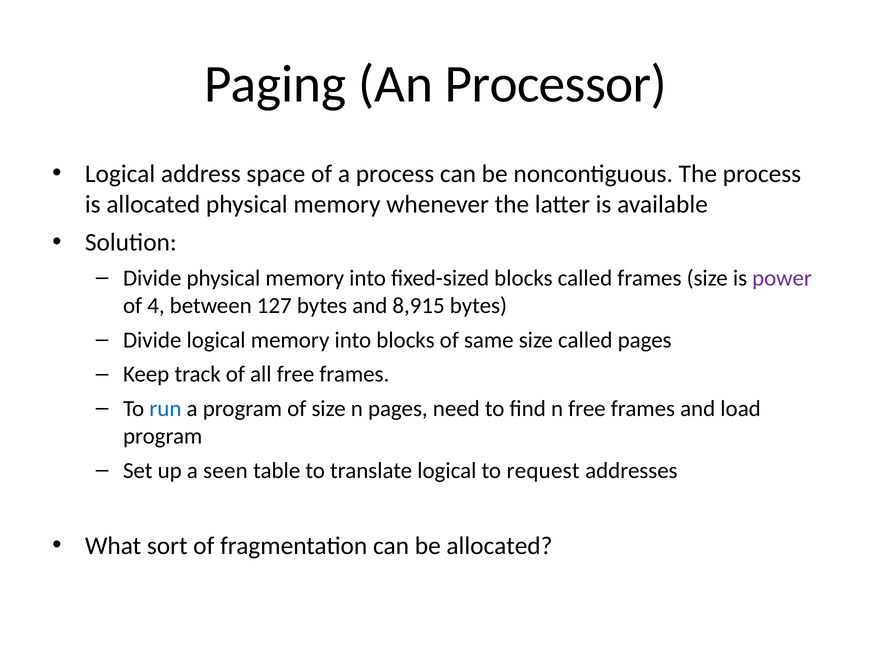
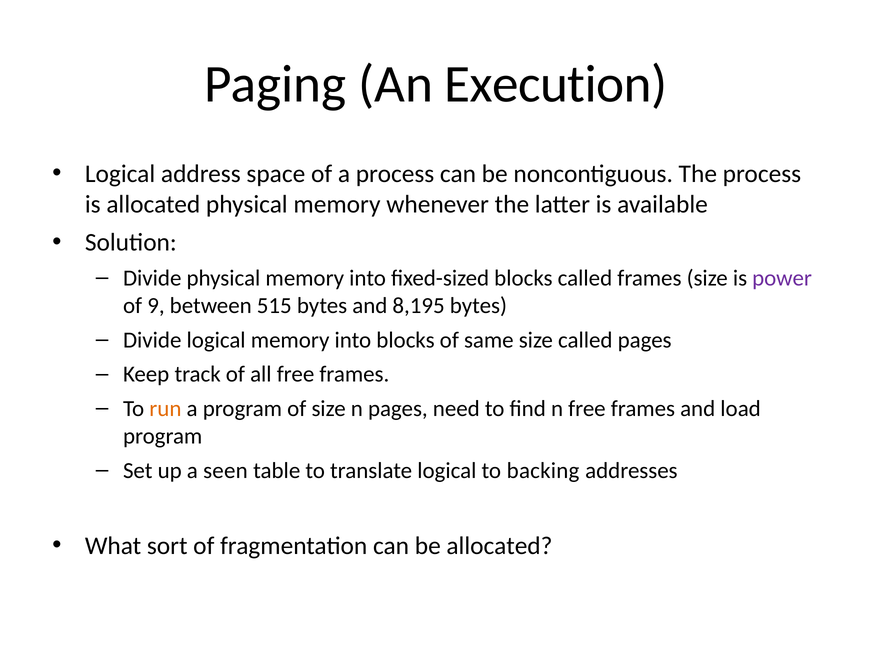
Processor: Processor -> Execution (556, 84)
4: 4 -> 9 (156, 306)
127: 127 -> 515 (274, 306)
8,915: 8,915 -> 8,195 (419, 306)
run colour: blue -> orange (165, 409)
request: request -> backing (543, 471)
